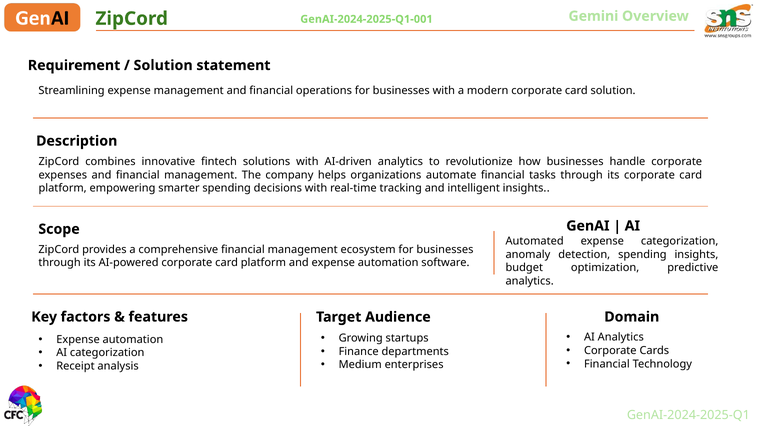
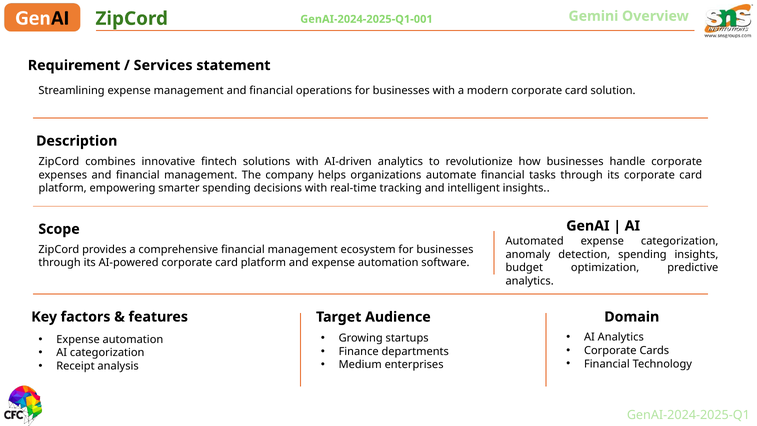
Solution: Solution -> Services (163, 65)
